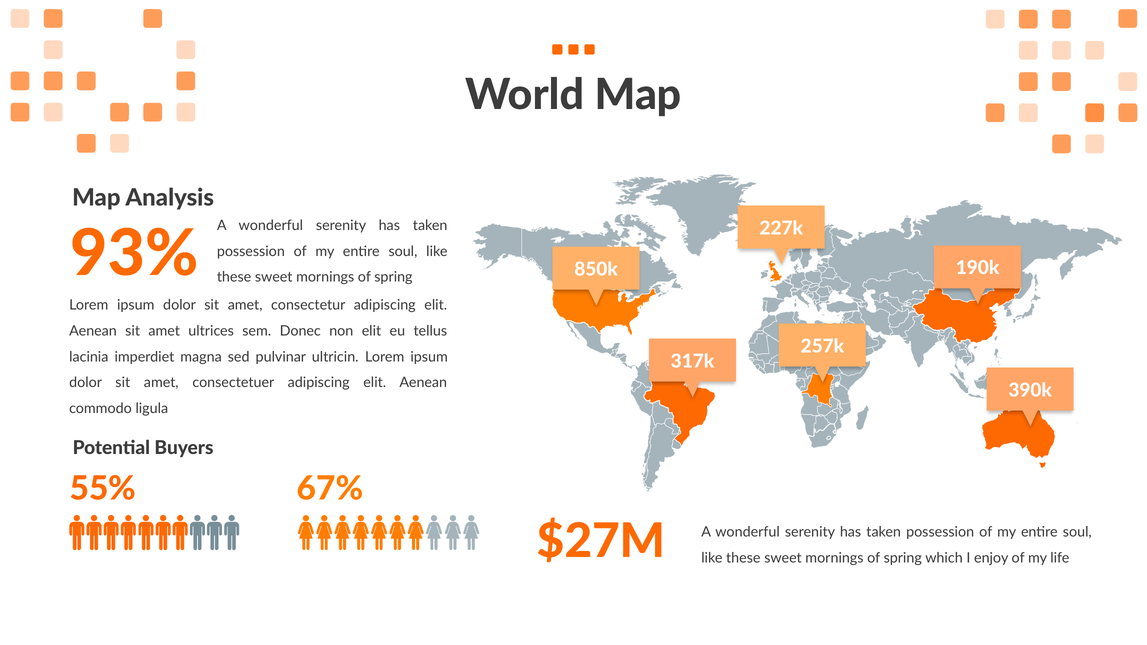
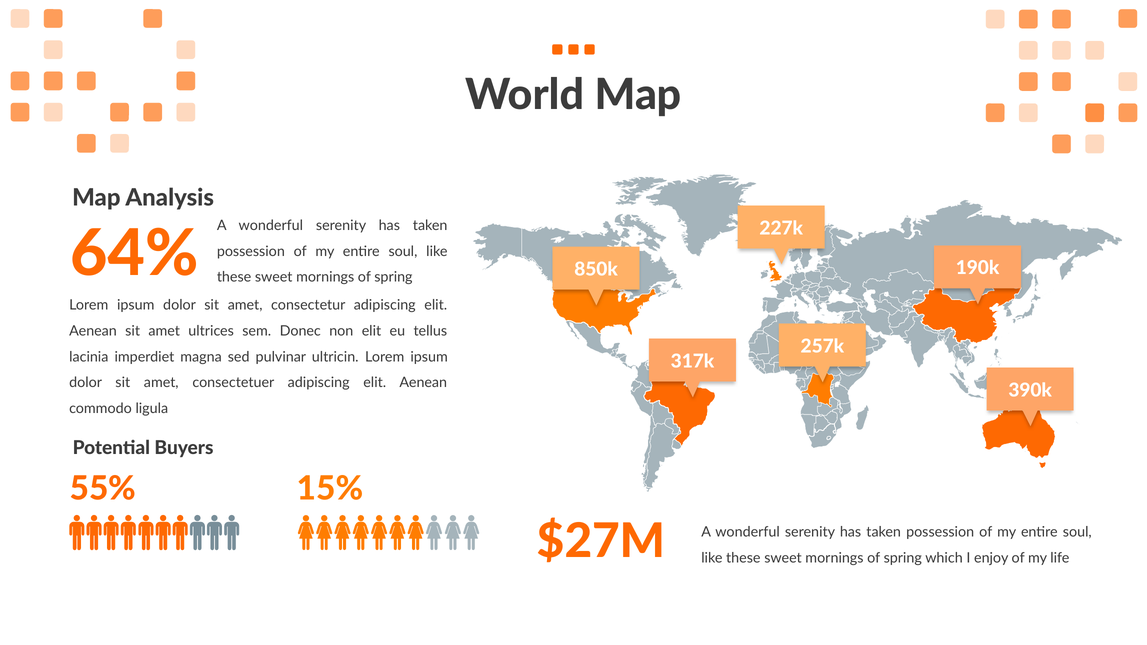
93%: 93% -> 64% (134, 254)
67%: 67% -> 15% (330, 489)
